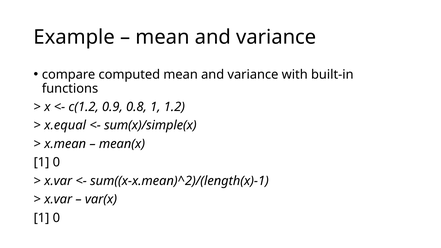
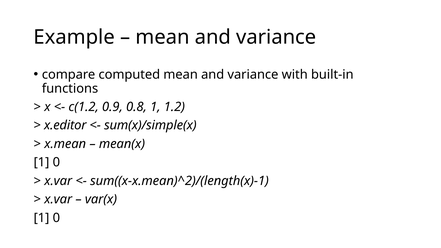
x.equal: x.equal -> x.editor (65, 125)
